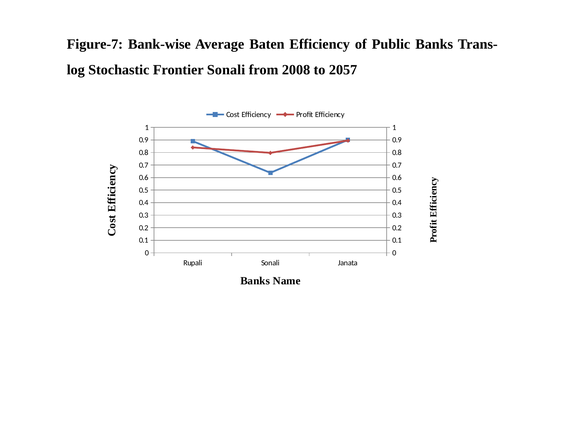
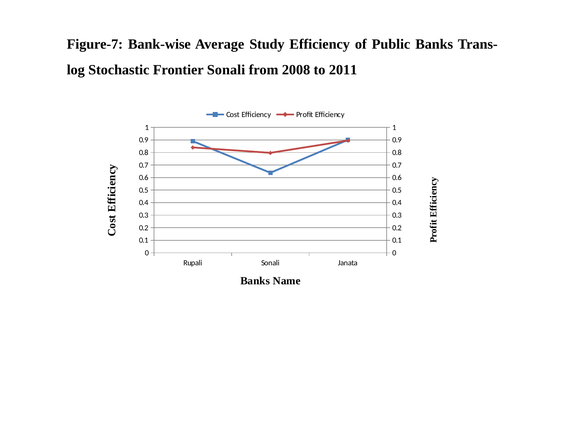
Baten: Baten -> Study (267, 44)
2057: 2057 -> 2011 (343, 70)
